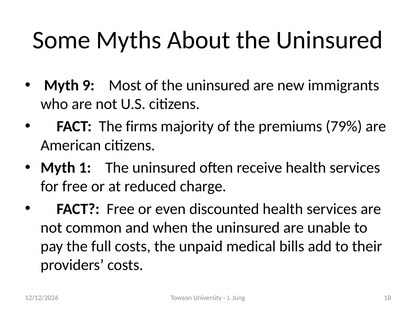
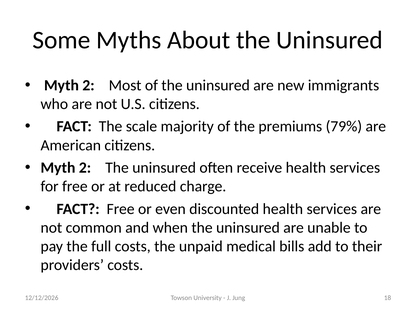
9: 9 -> 2 (88, 85)
firms: firms -> scale (141, 127)
1: 1 -> 2 (85, 168)
